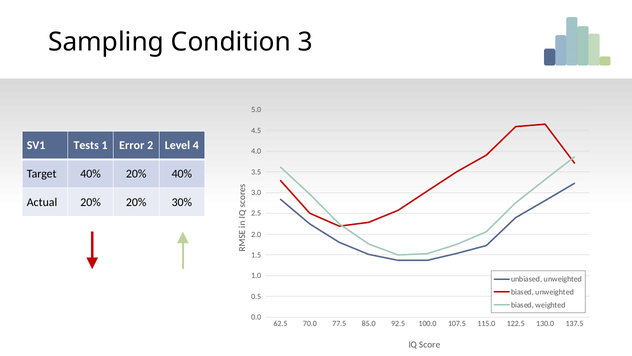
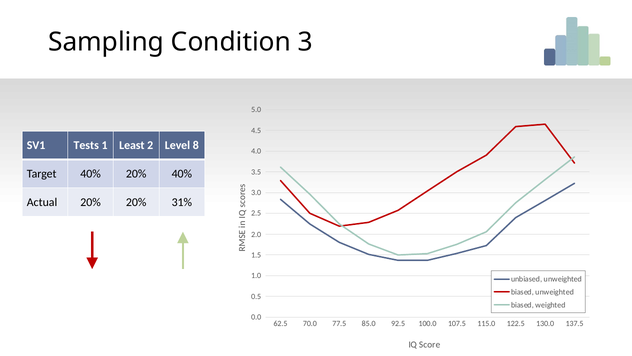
Error: Error -> Least (132, 145)
4: 4 -> 8 (196, 145)
30%: 30% -> 31% (182, 202)
